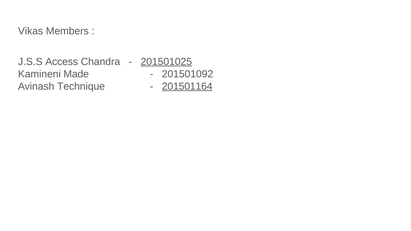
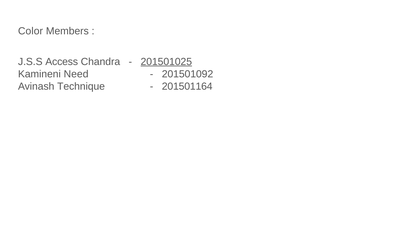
Vikas: Vikas -> Color (31, 31)
Made: Made -> Need (76, 74)
201501164 underline: present -> none (187, 86)
